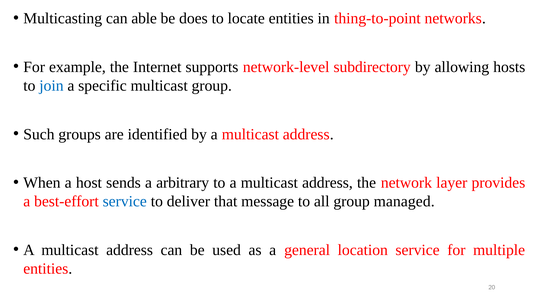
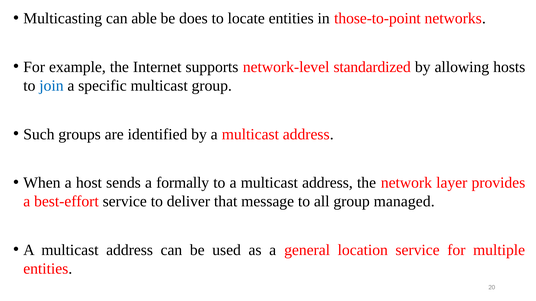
thing-to-point: thing-to-point -> those-to-point (377, 18)
subdirectory: subdirectory -> standardized (372, 67)
arbitrary: arbitrary -> formally (183, 183)
service colour: blue -> black (125, 202)
